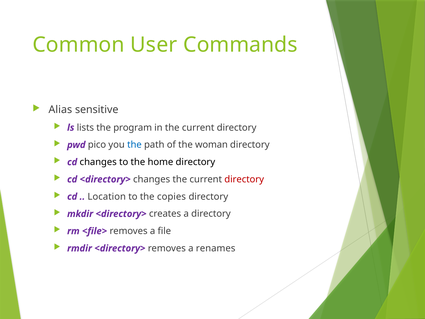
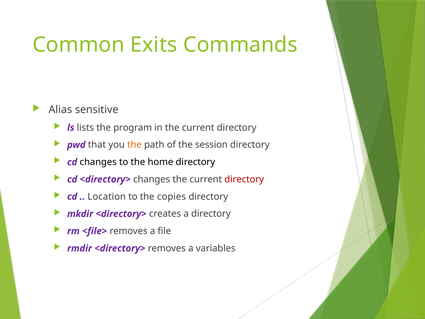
User: User -> Exits (154, 45)
pico: pico -> that (97, 145)
the colour: blue -> orange (134, 145)
woman: woman -> session (211, 145)
renames: renames -> variables (216, 248)
